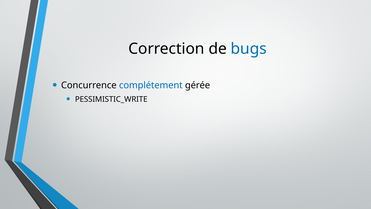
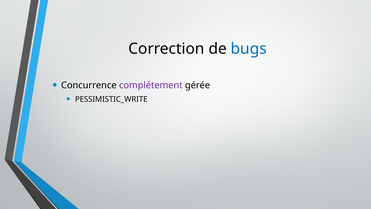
complétement colour: blue -> purple (151, 85)
